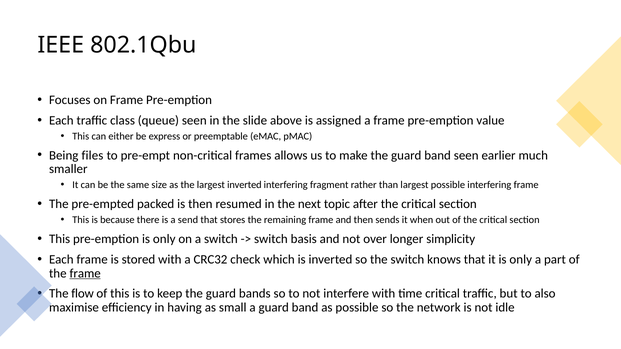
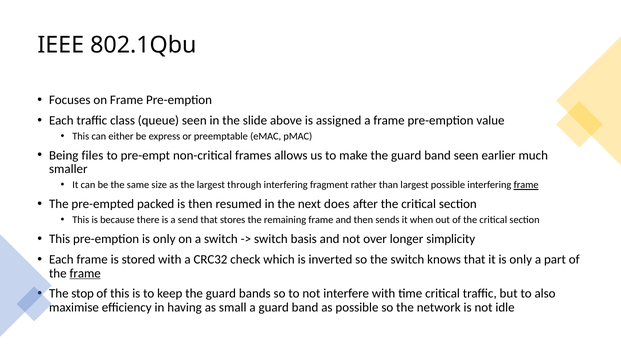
largest inverted: inverted -> through (244, 185)
frame underline: none -> present (526, 185)
topic: topic -> does (337, 204)
flow: flow -> stop (83, 294)
